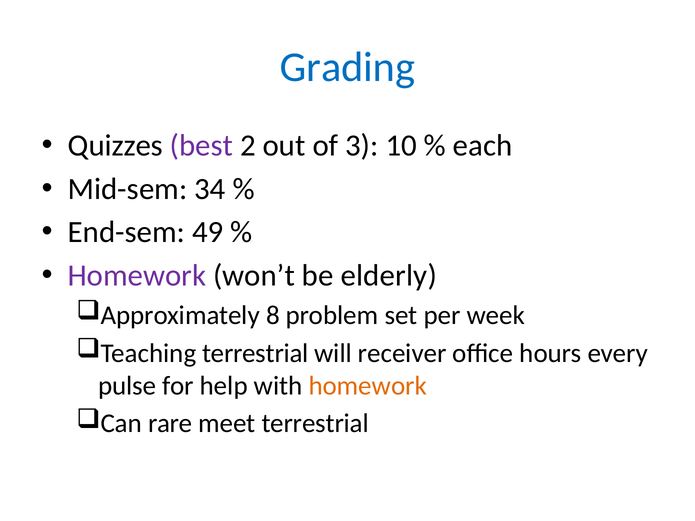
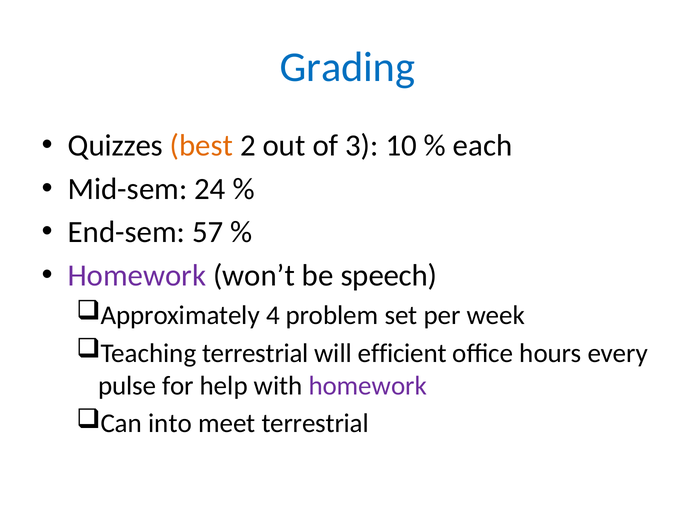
best colour: purple -> orange (202, 146)
34: 34 -> 24 (210, 189)
49: 49 -> 57 (208, 232)
elderly: elderly -> speech (389, 276)
8: 8 -> 4 (273, 315)
receiver: receiver -> efficient (402, 353)
homework colour: orange -> purple (368, 386)
rare: rare -> into (170, 424)
